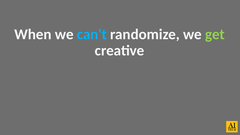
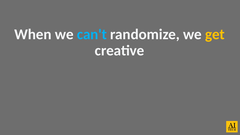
get colour: light green -> yellow (215, 34)
